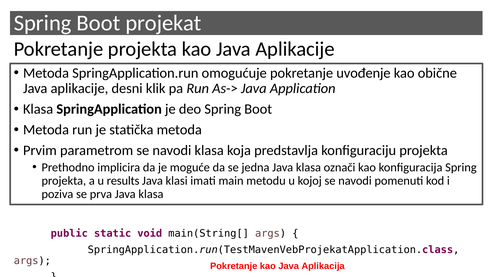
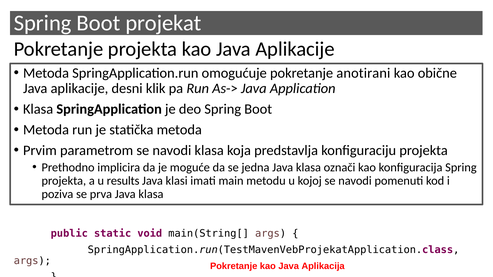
uvođenje: uvođenje -> anotirani (363, 73)
